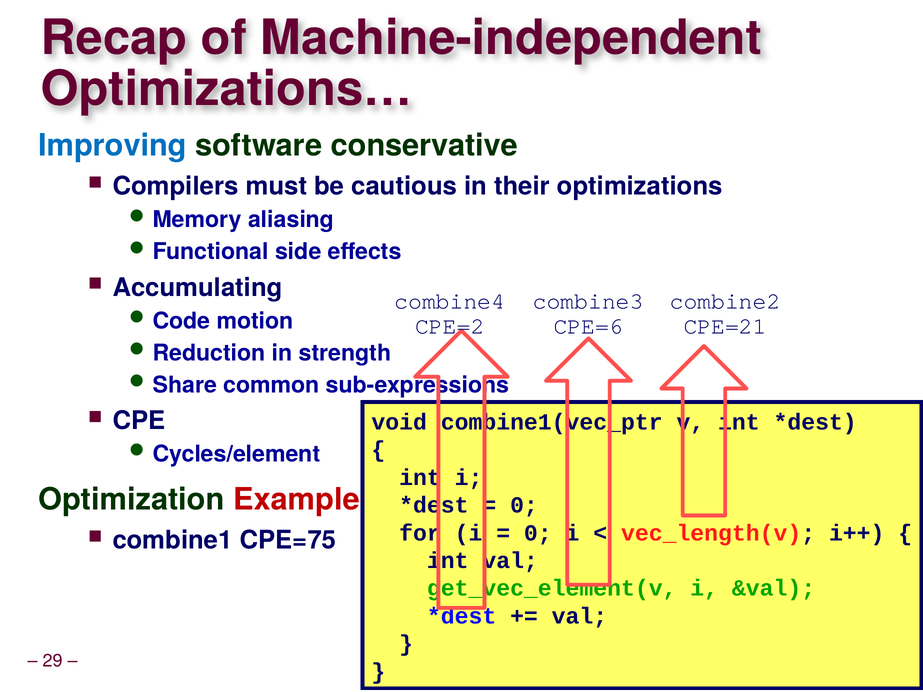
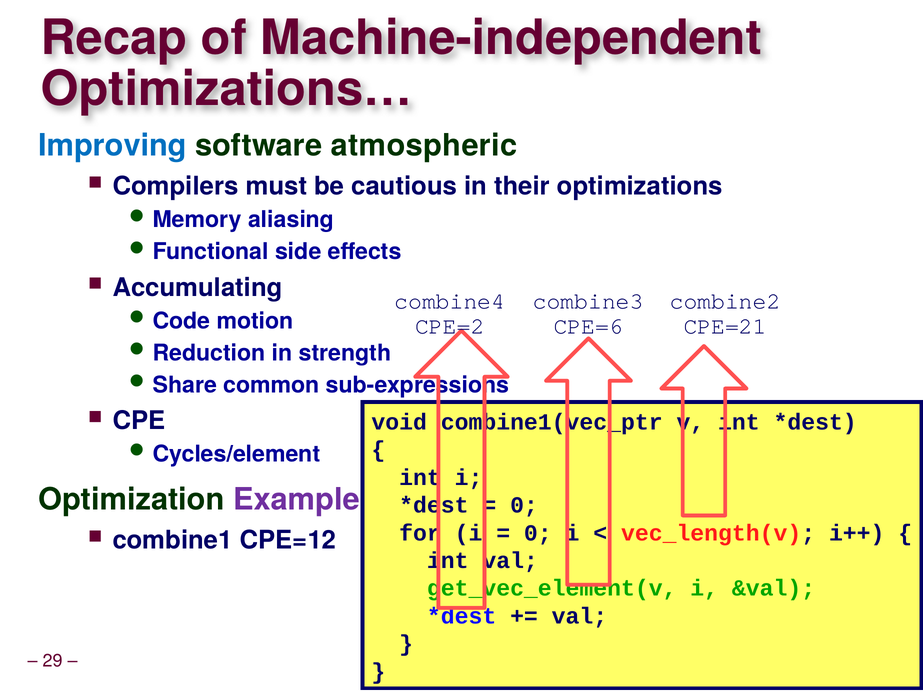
conservative: conservative -> atmospheric (424, 146)
Example colour: red -> purple (302, 500)
CPE=75: CPE=75 -> CPE=12 (288, 540)
